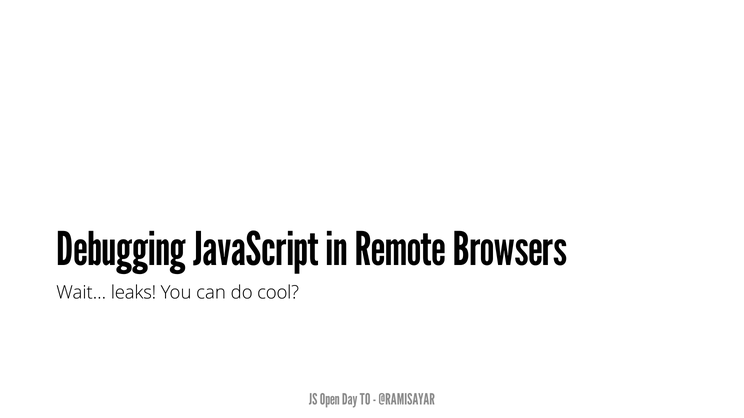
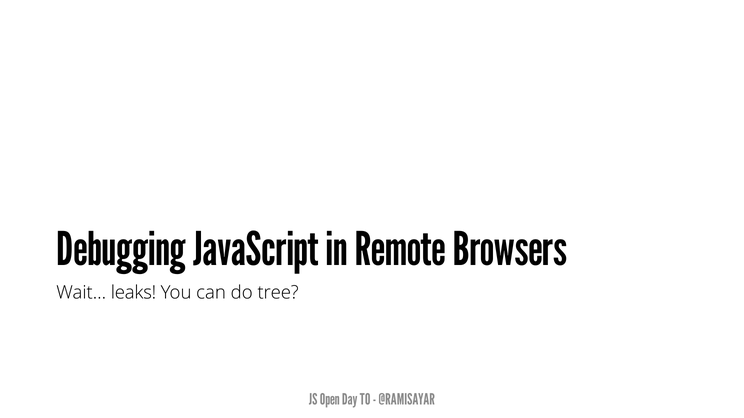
cool: cool -> tree (278, 293)
